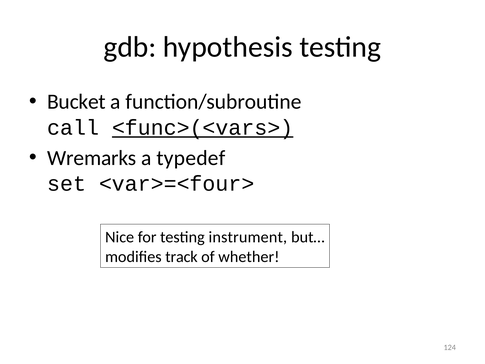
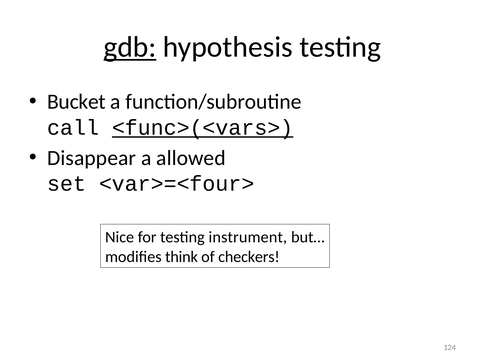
gdb underline: none -> present (130, 47)
Wremarks: Wremarks -> Disappear (92, 158)
typedef: typedef -> allowed (191, 158)
track: track -> think (181, 256)
whether: whether -> checkers (249, 256)
